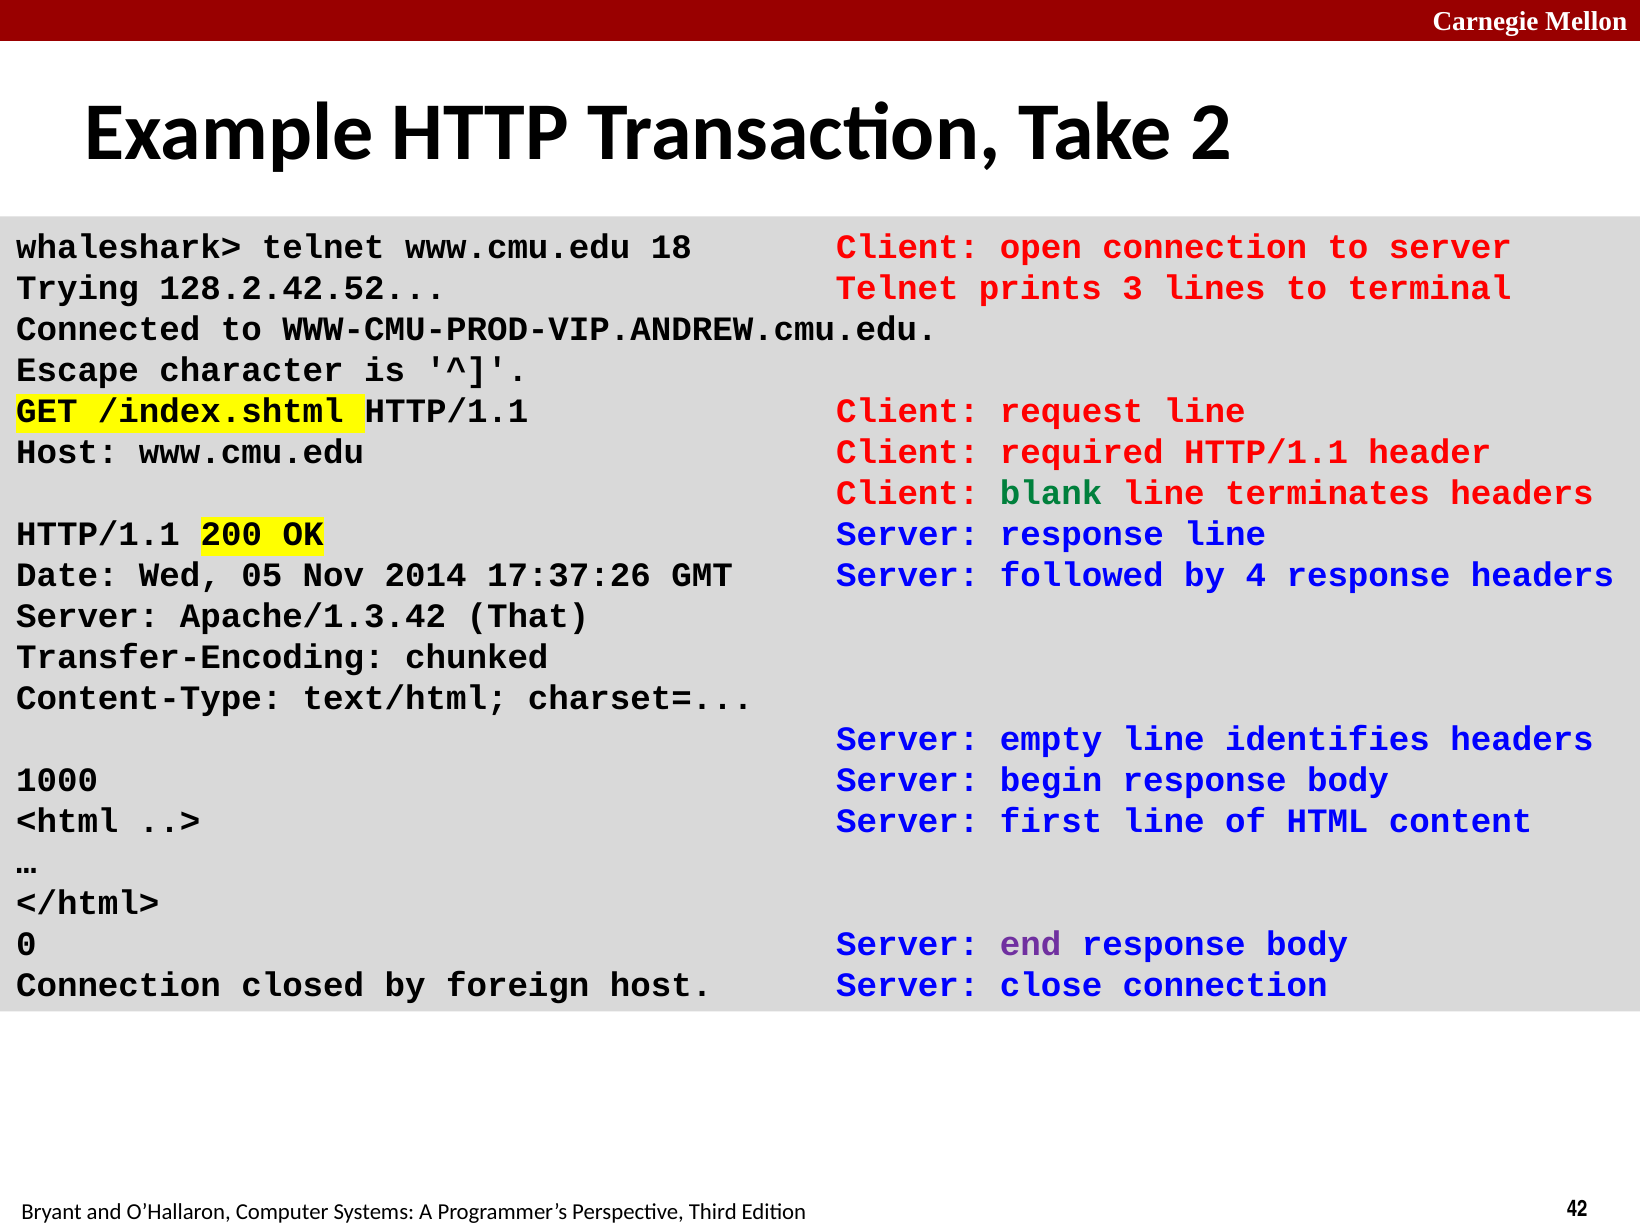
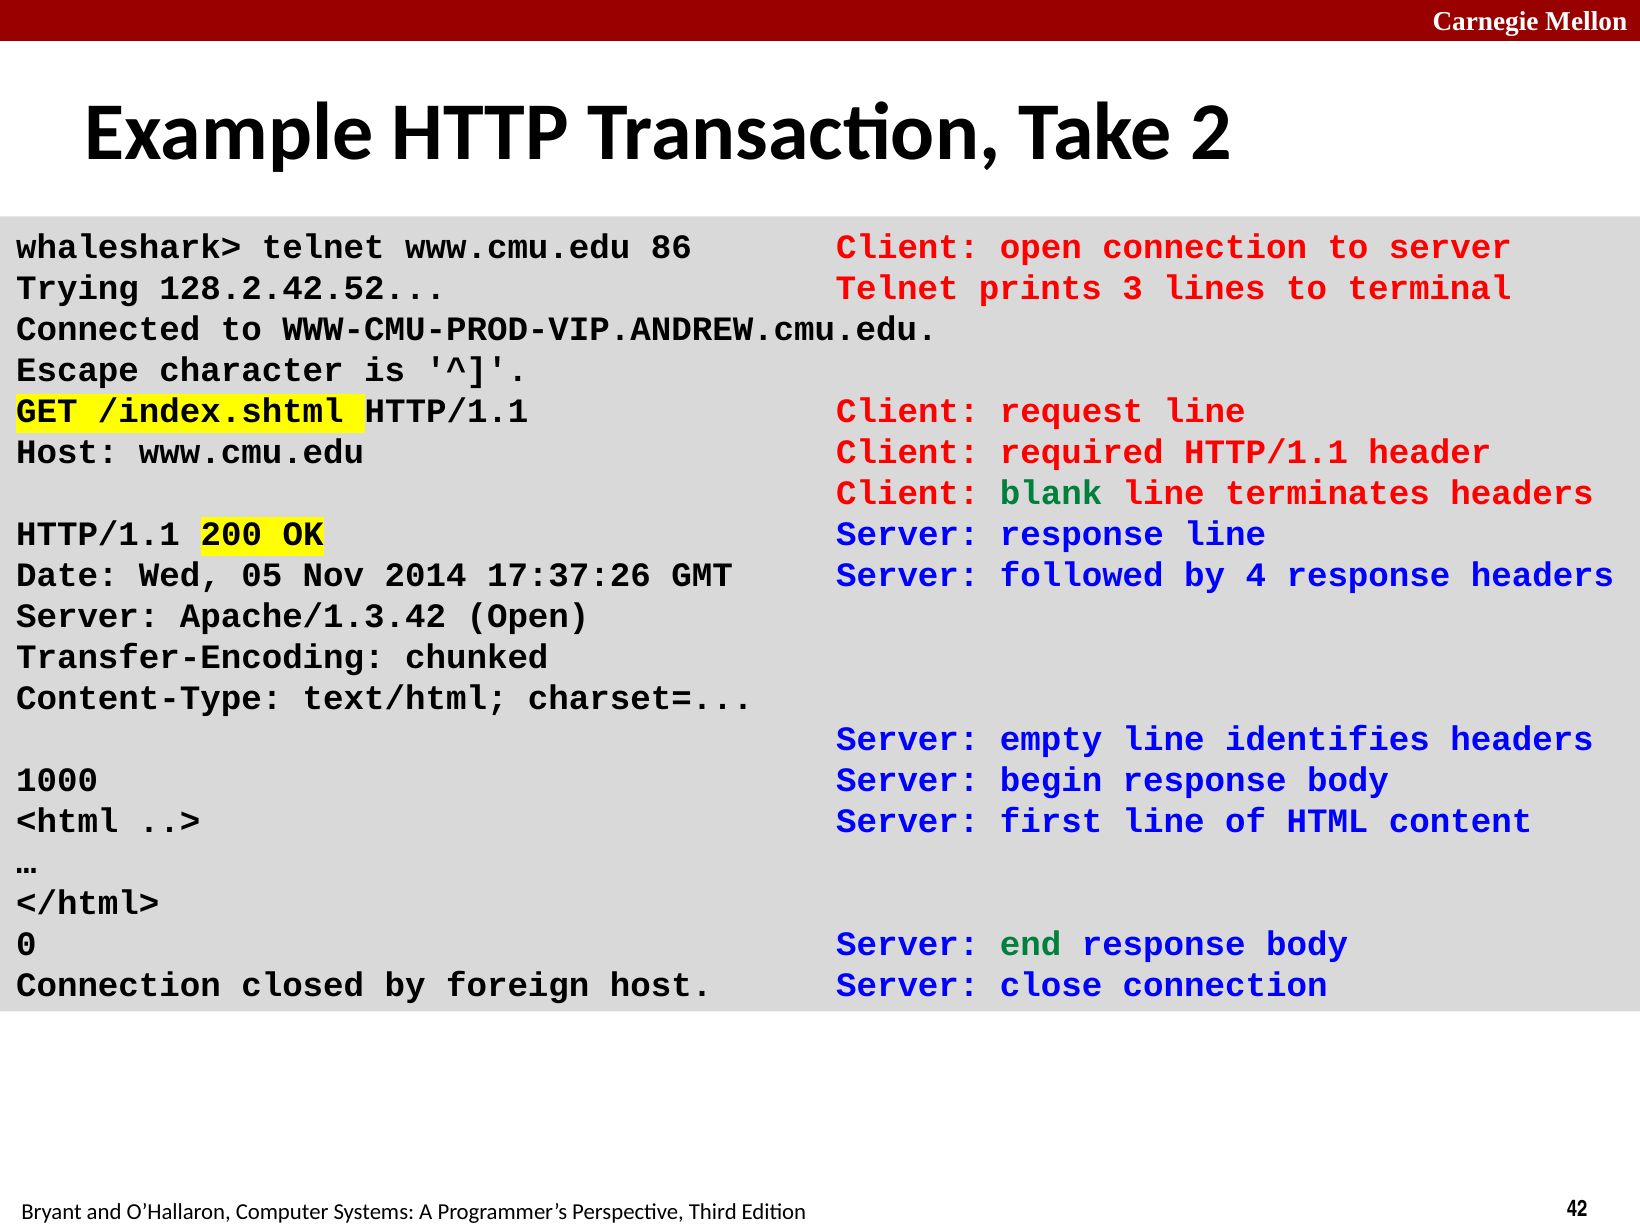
18: 18 -> 86 (671, 247)
Apache/1.3.42 That: That -> Open (528, 616)
end colour: purple -> green (1031, 944)
